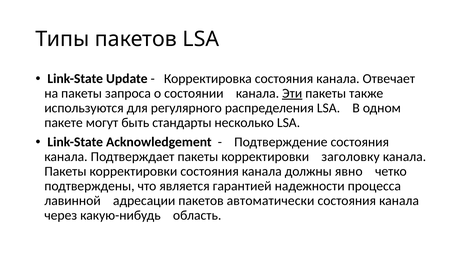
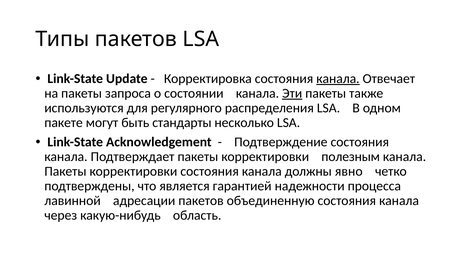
канала underline: none -> present (338, 79)
заголовку: заголовку -> полезным (351, 157)
автоматически: автоматически -> объединенную (271, 201)
